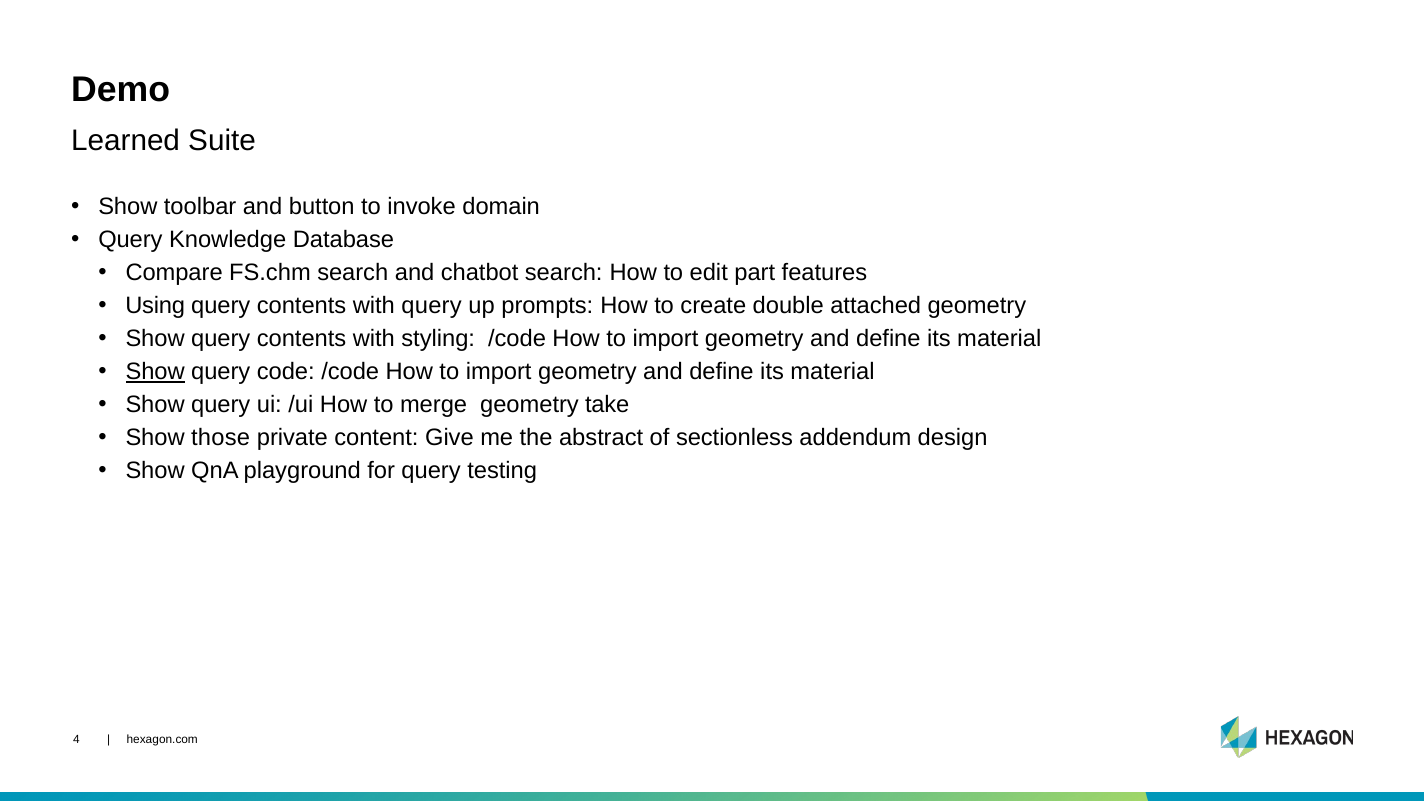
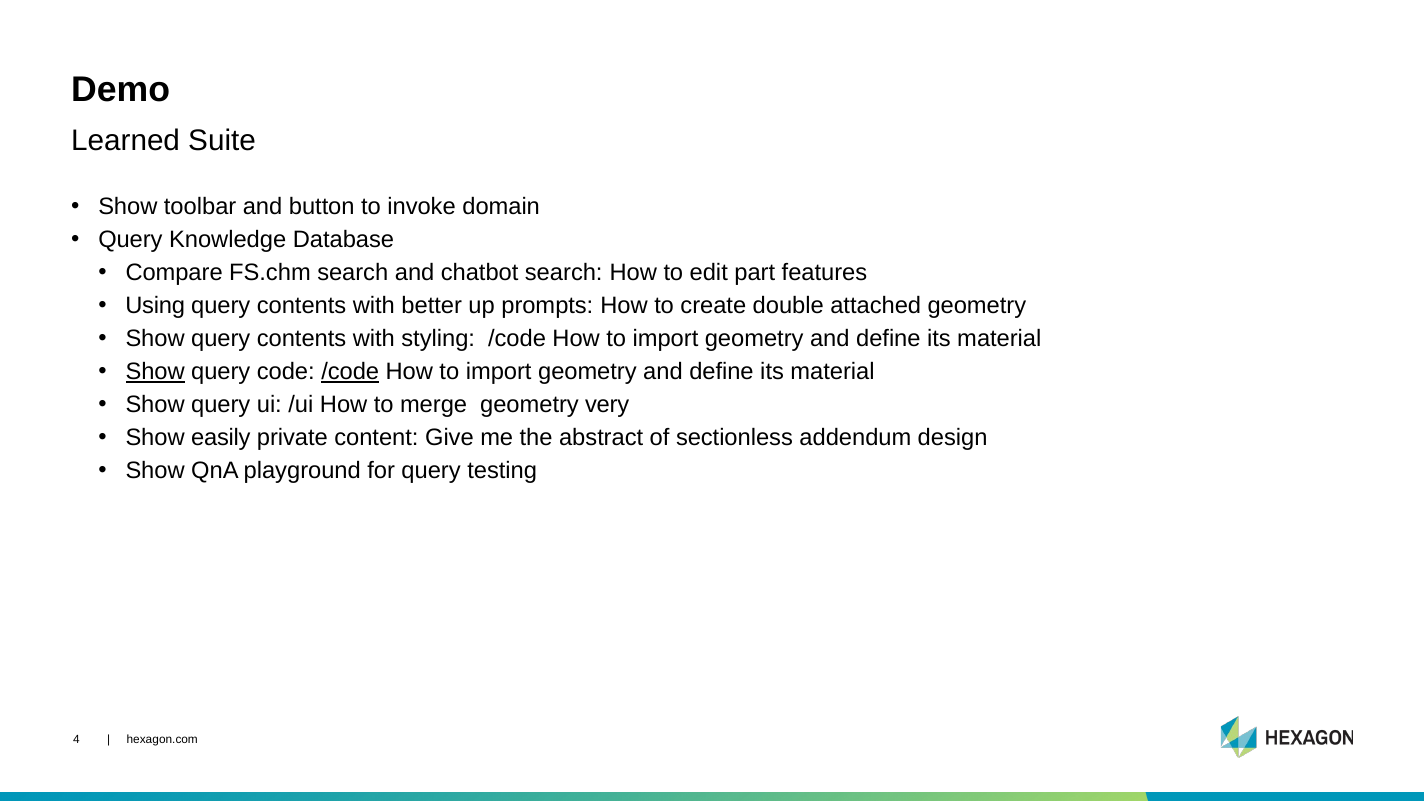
with query: query -> better (432, 306)
/code underline: none -> present (350, 372)
take: take -> very (607, 405)
those: those -> easily (221, 438)
